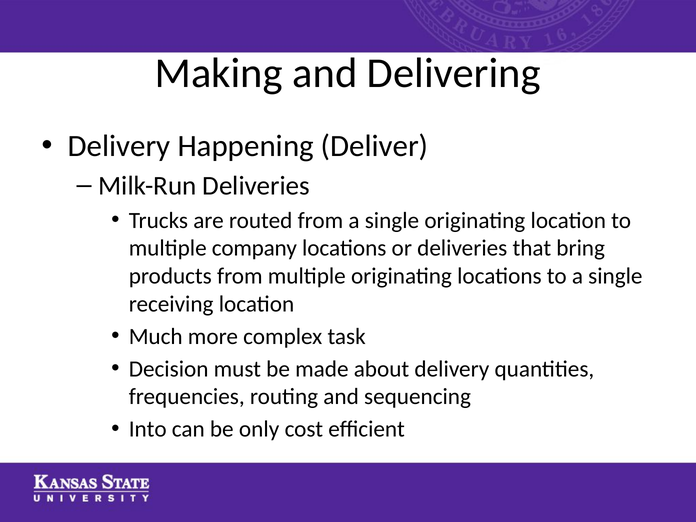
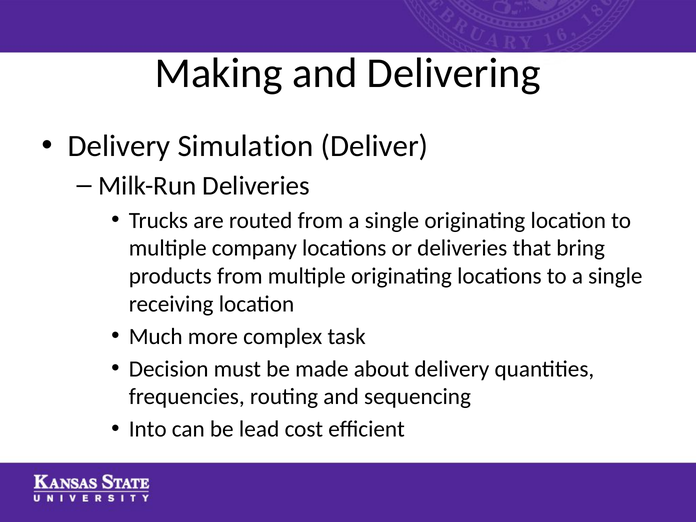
Happening: Happening -> Simulation (246, 146)
only: only -> lead (259, 429)
